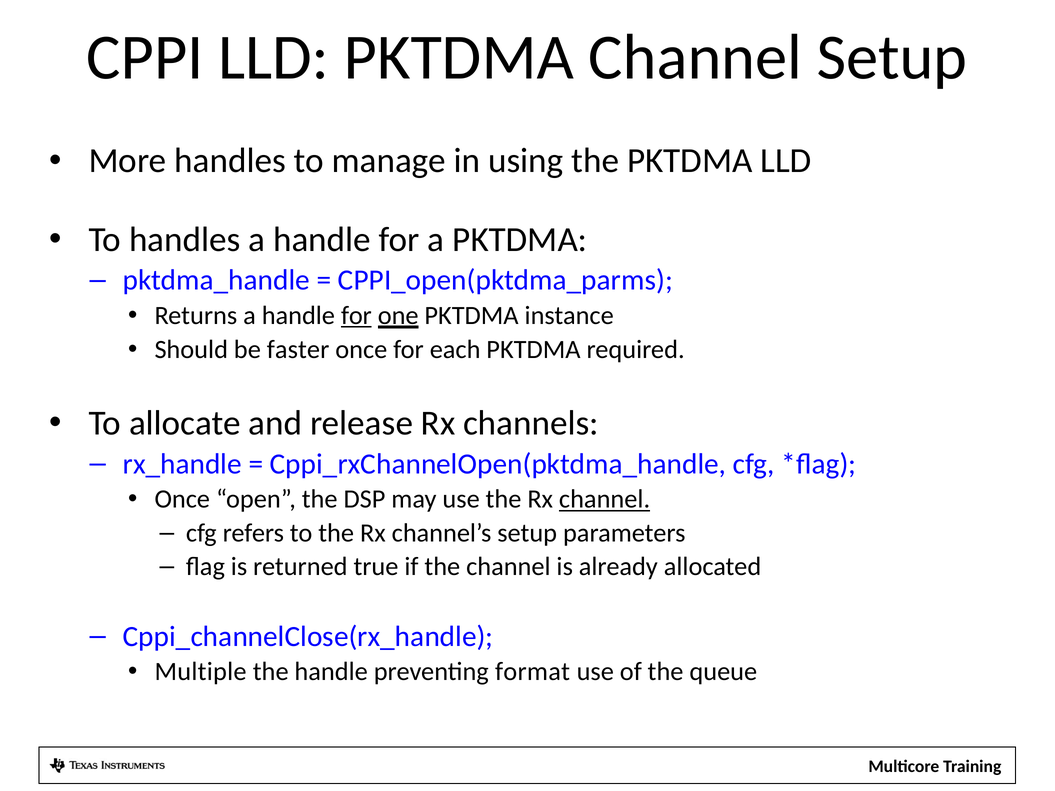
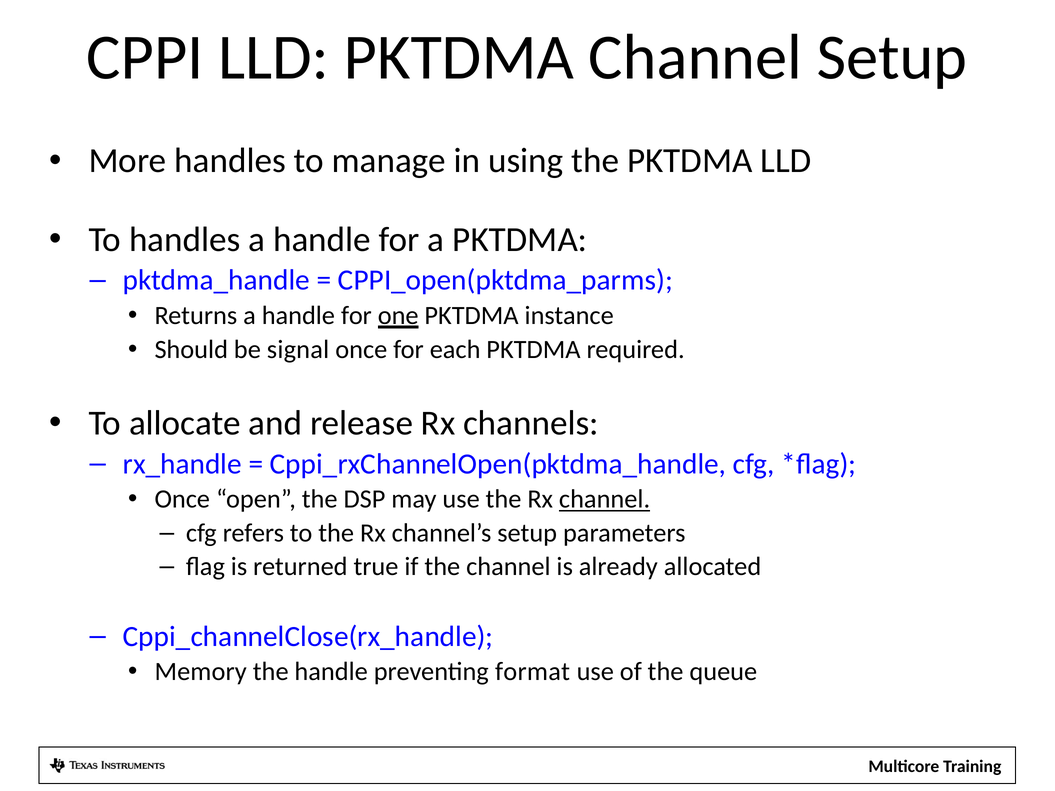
for underline: present -> none (356, 316)
faster: faster -> signal (298, 349)
Multiple: Multiple -> Memory (201, 672)
